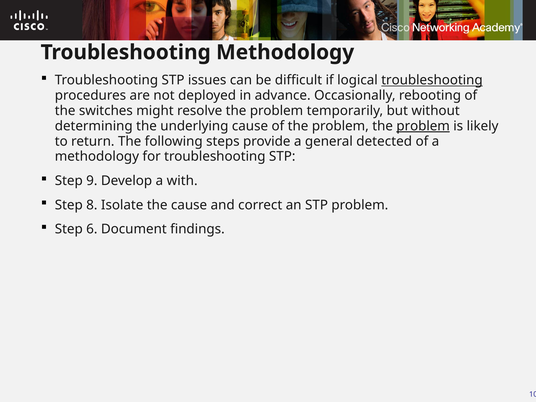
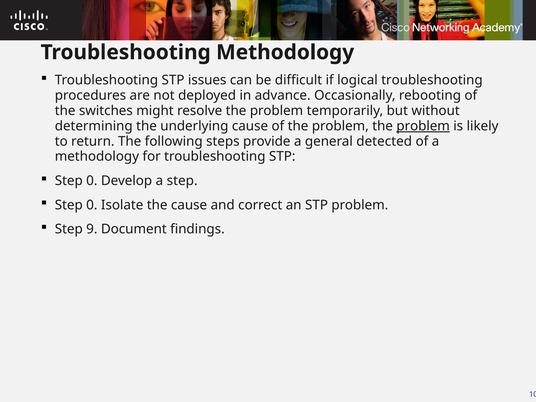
troubleshooting underline: present -> none (432, 80)
9: 9 -> 0 (92, 181)
a with: with -> step (182, 181)
8: 8 -> 0 (92, 205)
6: 6 -> 9 (92, 229)
